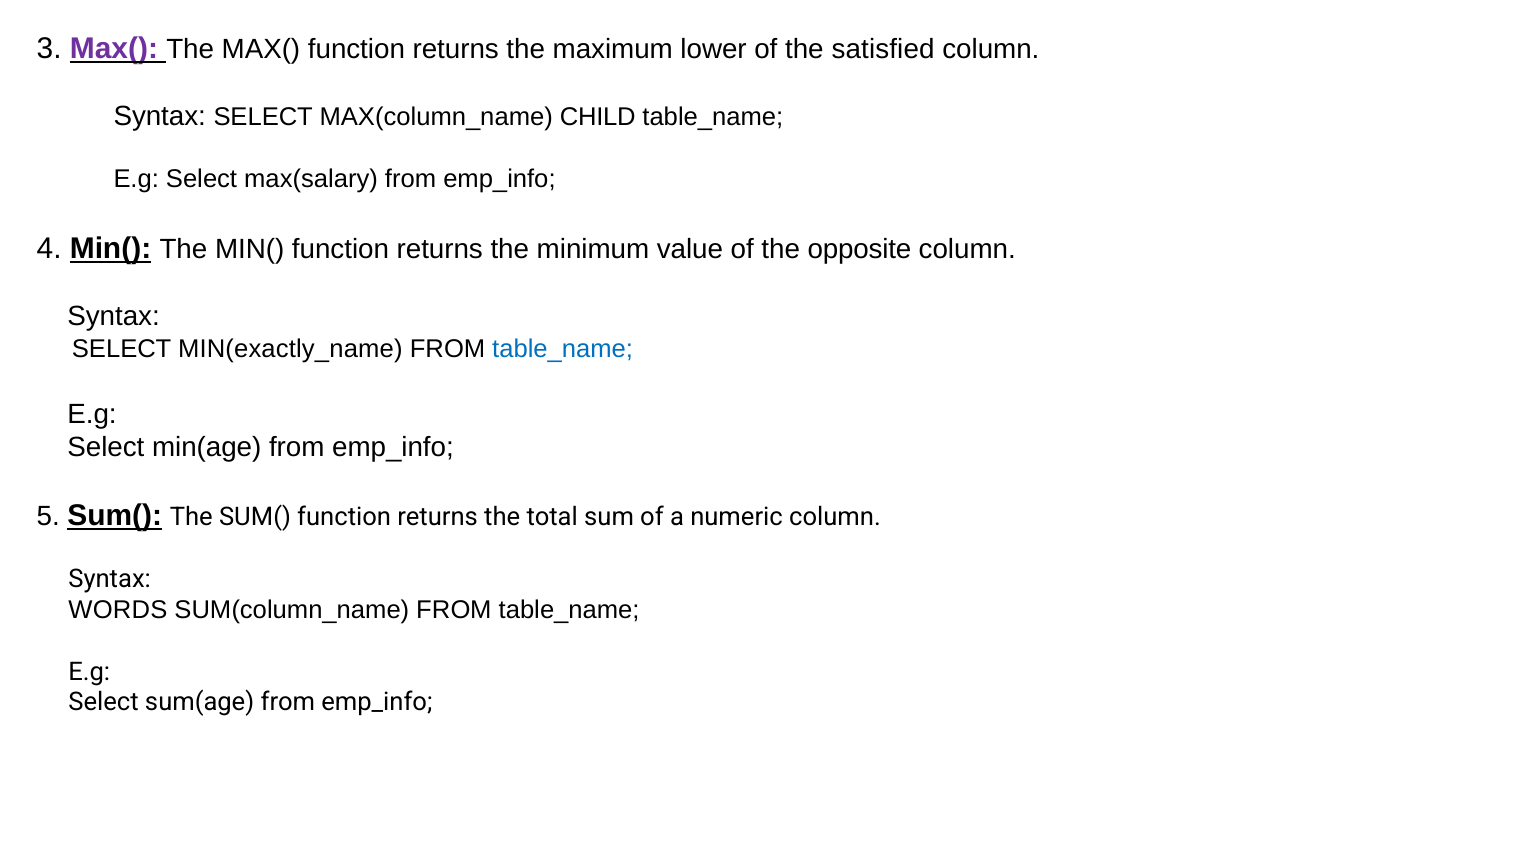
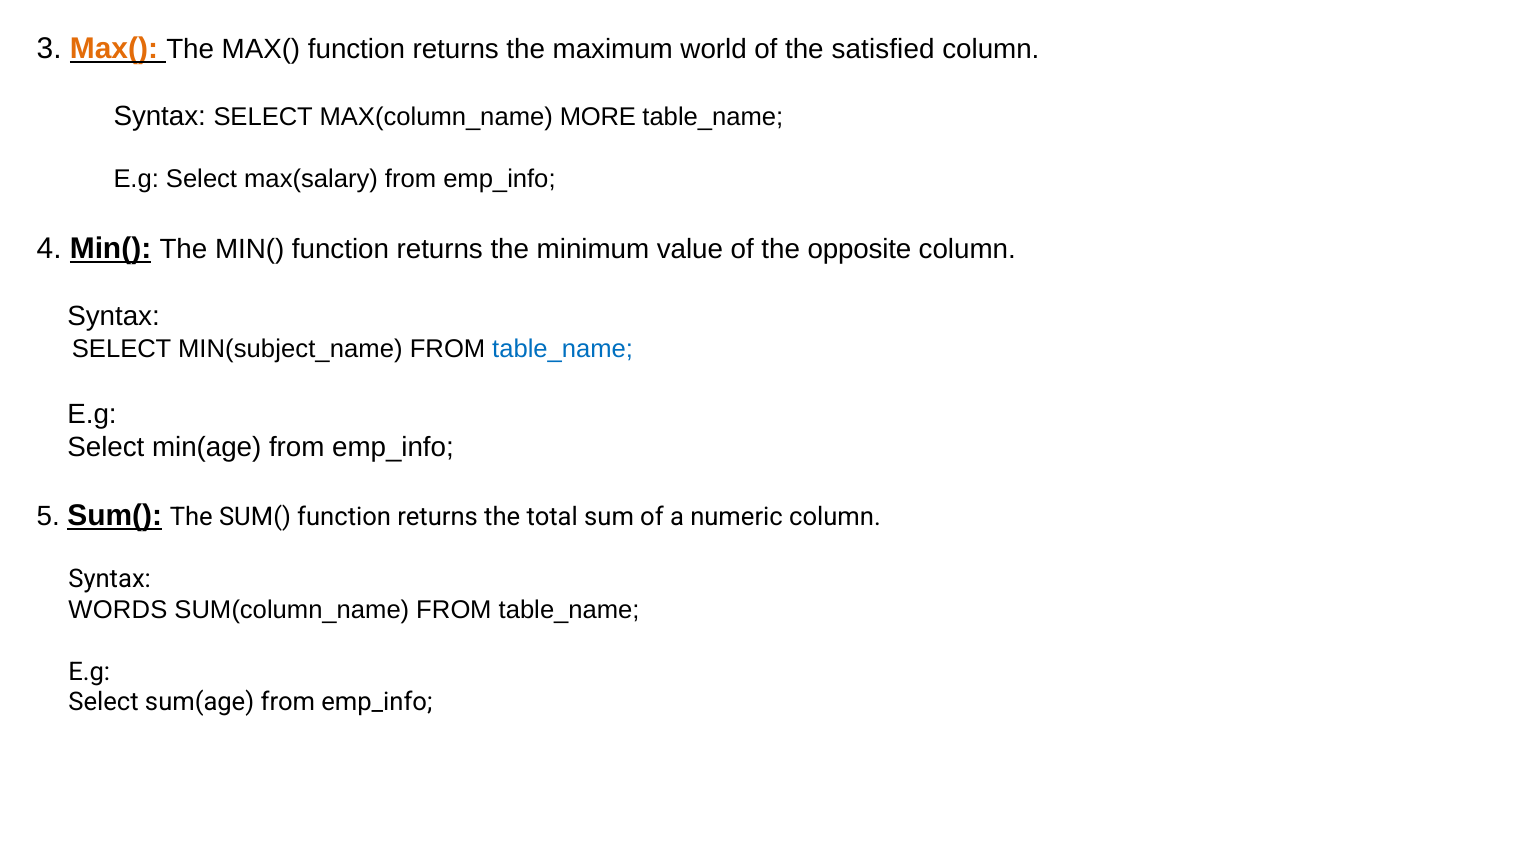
Max( colour: purple -> orange (114, 49)
lower: lower -> world (714, 50)
CHILD: CHILD -> MORE (598, 117)
MIN(exactly_name: MIN(exactly_name -> MIN(subject_name (290, 349)
